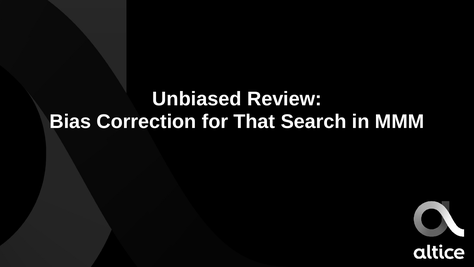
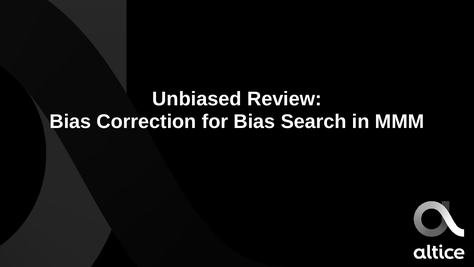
for That: That -> Bias (254, 121)
